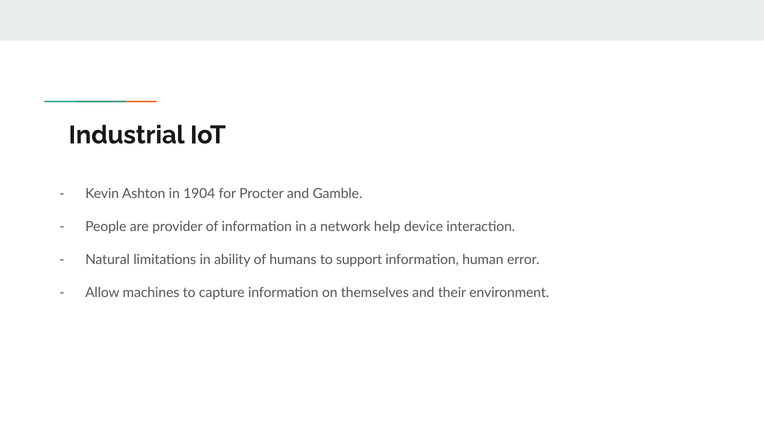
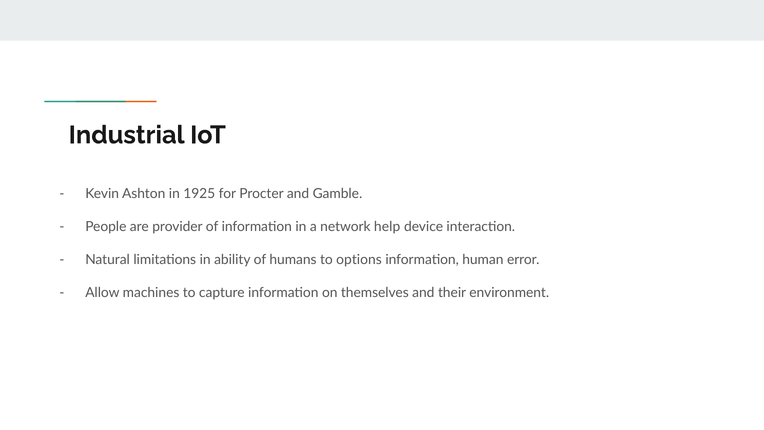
1904: 1904 -> 1925 (199, 194)
support: support -> options (359, 260)
